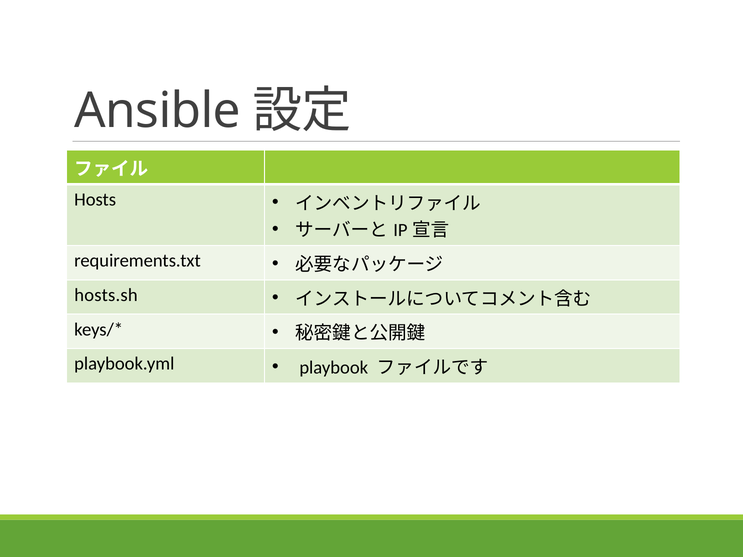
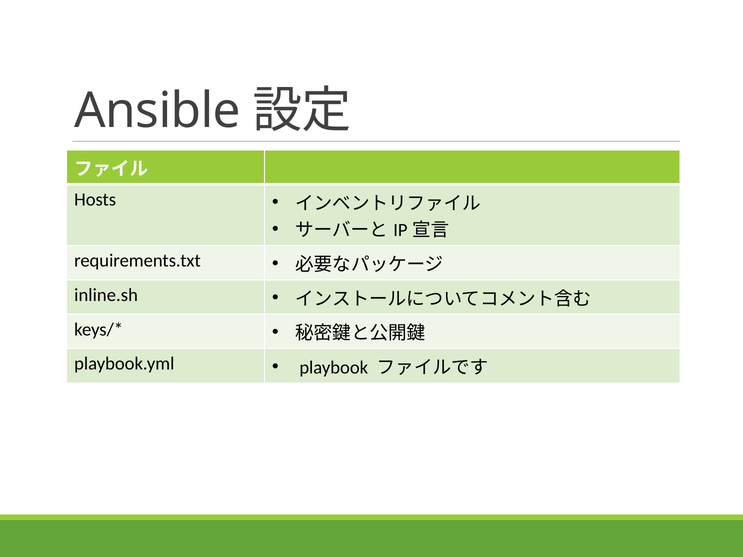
hosts.sh: hosts.sh -> inline.sh (106, 295)
